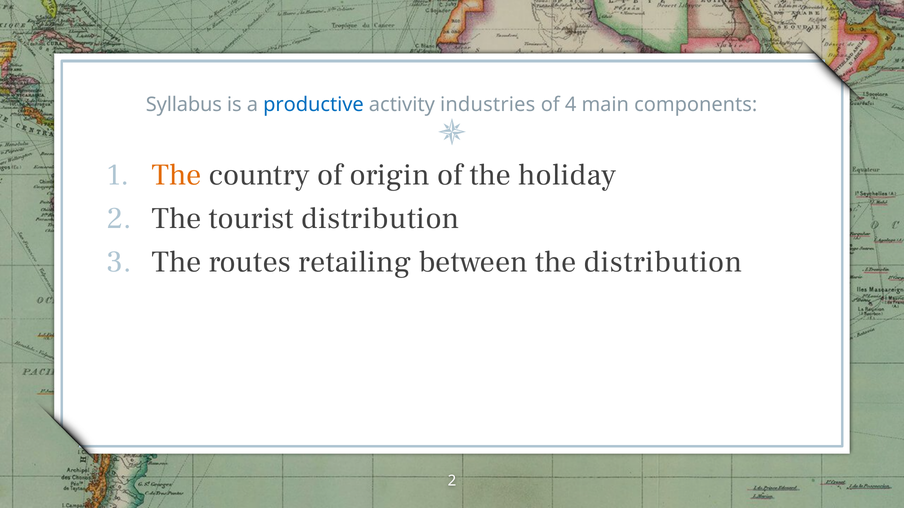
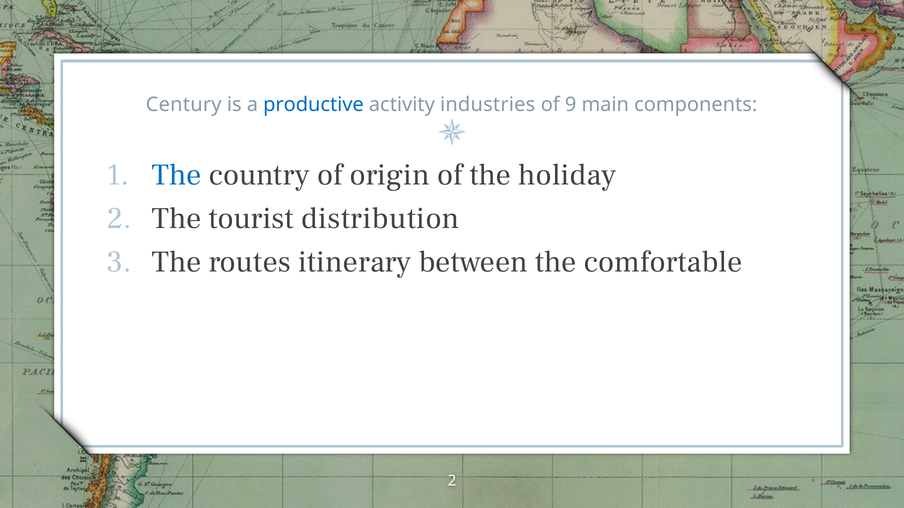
Syllabus: Syllabus -> Century (184, 105)
4: 4 -> 9 (571, 105)
The colour: orange -> blue (177, 175)
retailing: retailing -> itinerary (355, 262)
the distribution: distribution -> comfortable (663, 262)
